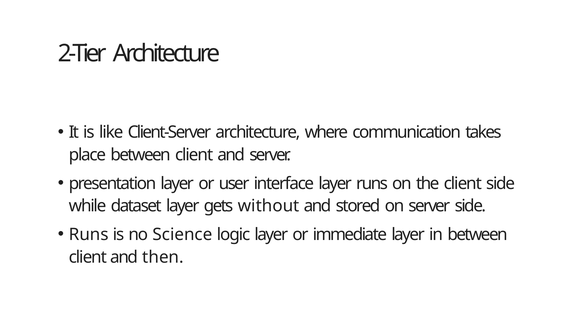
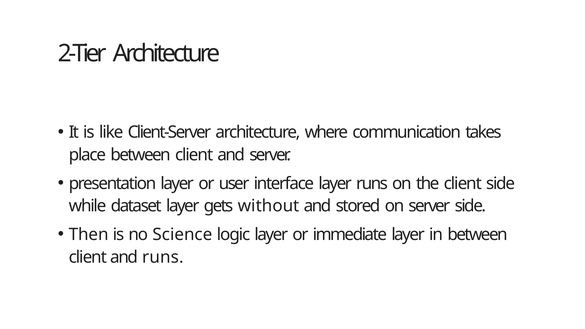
Runs: Runs -> Then (89, 235)
and then: then -> runs (163, 257)
